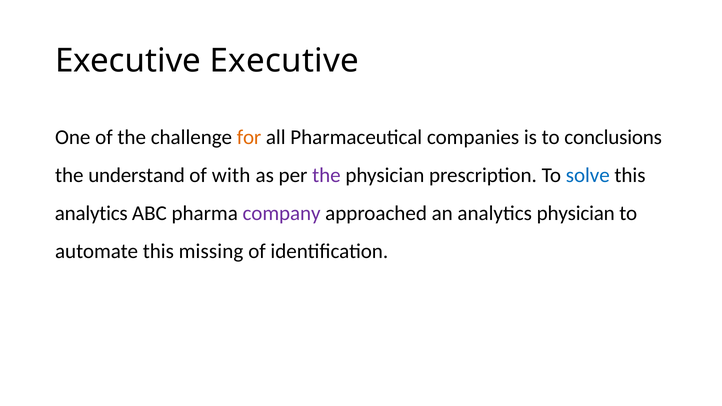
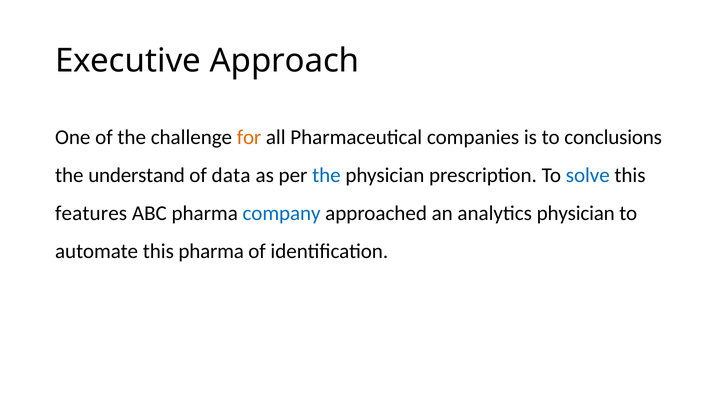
Executive Executive: Executive -> Approach (285, 61)
with: with -> data (231, 175)
the colour: purple -> blue (326, 175)
analytics: analytics -> features (91, 213)
company colour: purple -> blue (282, 213)
this missing: missing -> pharma (211, 251)
